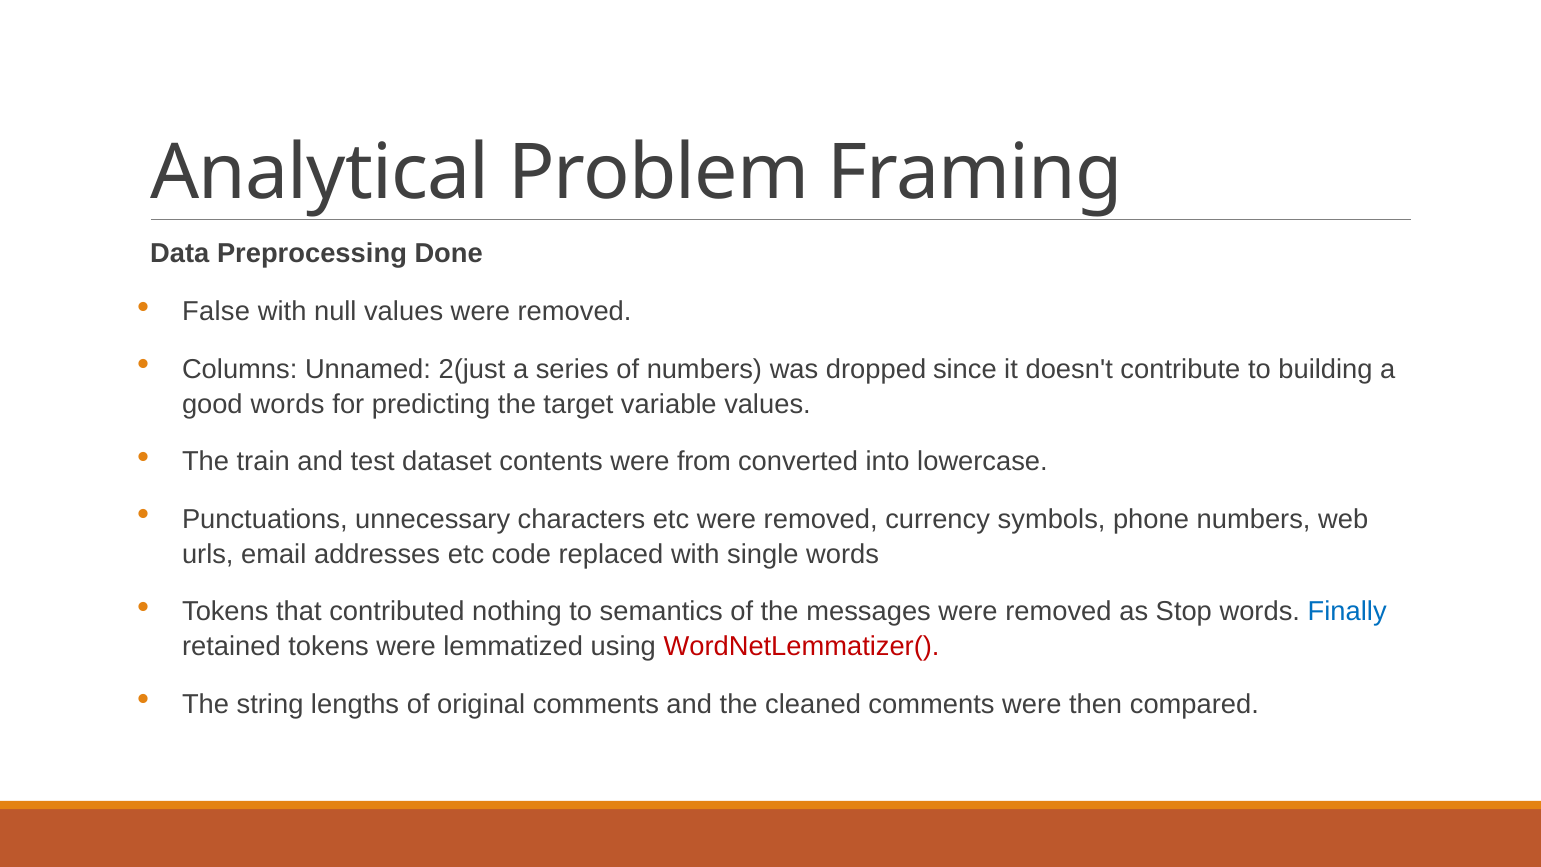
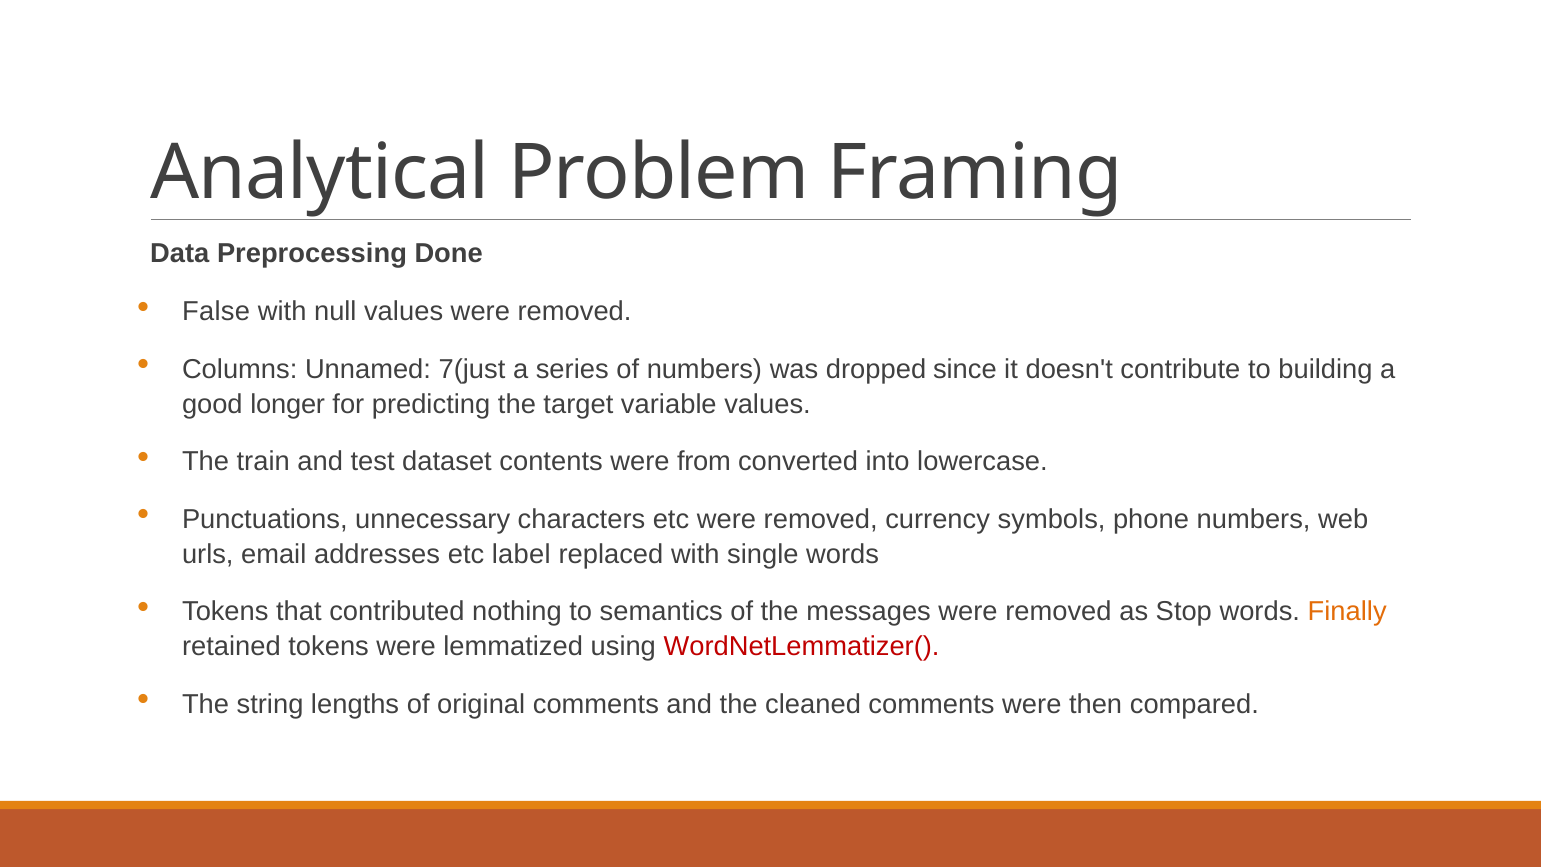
2(just: 2(just -> 7(just (472, 369)
good words: words -> longer (288, 404)
code: code -> label (521, 554)
Finally colour: blue -> orange (1347, 612)
